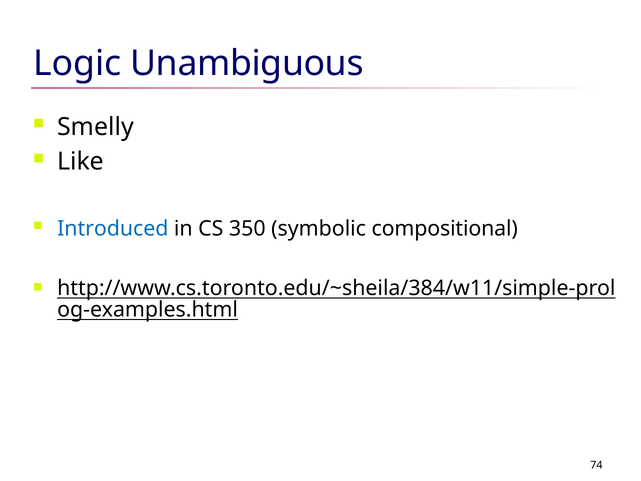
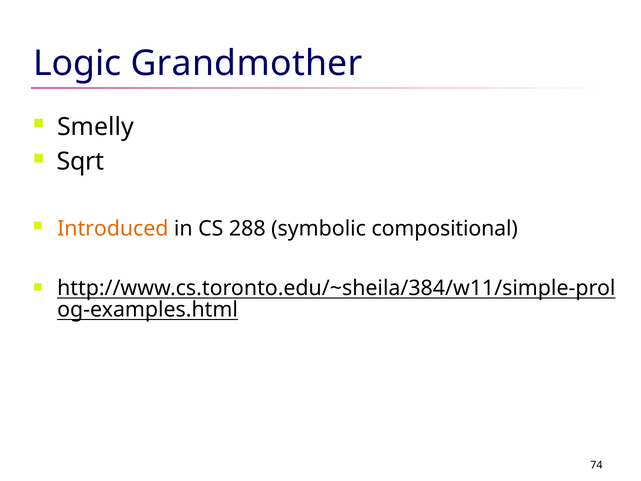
Unambiguous: Unambiguous -> Grandmother (247, 63)
Like: Like -> Sqrt (81, 162)
Introduced colour: blue -> orange (113, 228)
350: 350 -> 288 (247, 228)
